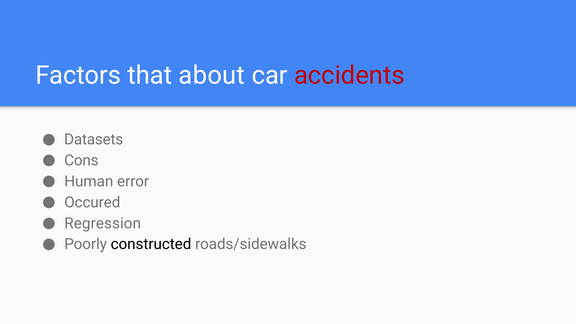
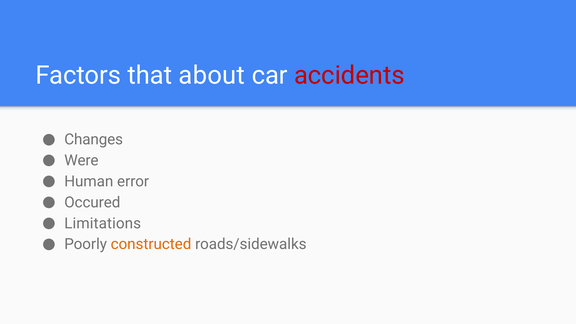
Datasets: Datasets -> Changes (94, 140)
Cons: Cons -> Were (81, 161)
Regression: Regression -> Limitations (103, 223)
constructed colour: black -> orange (151, 244)
